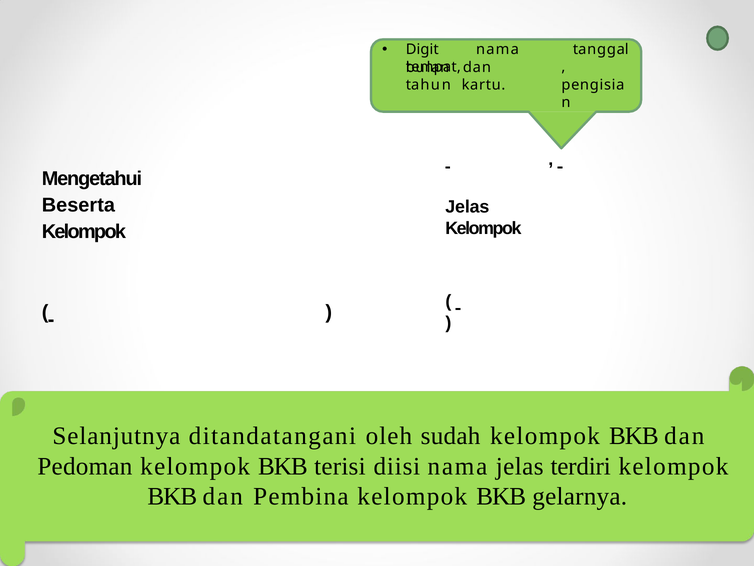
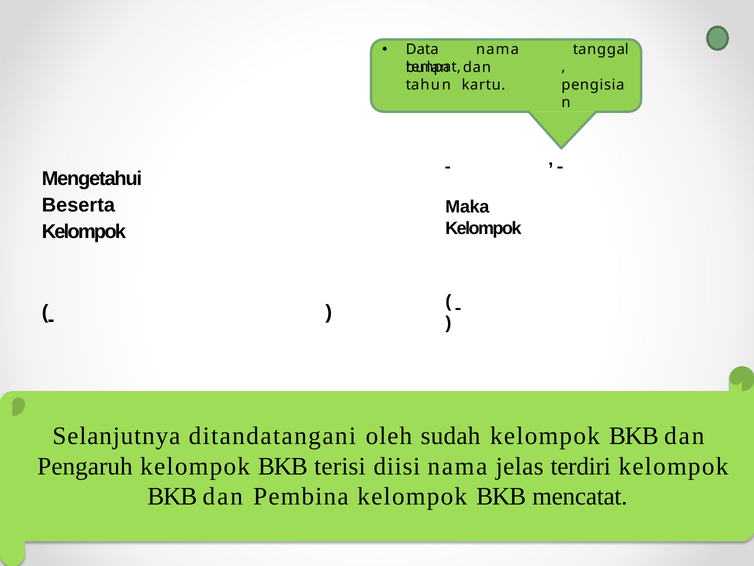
Digit: Digit -> Data (422, 49)
Jelas: Jelas -> Maka (467, 207)
Pedoman: Pedoman -> Pengaruh (85, 466)
gelarnya: gelarnya -> mencatat (580, 496)
